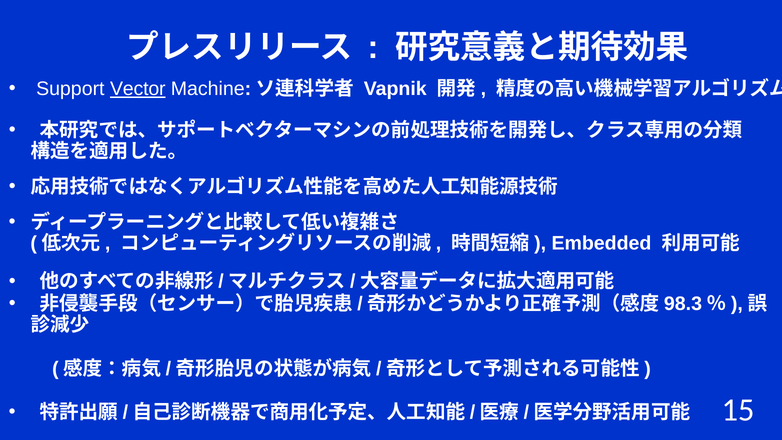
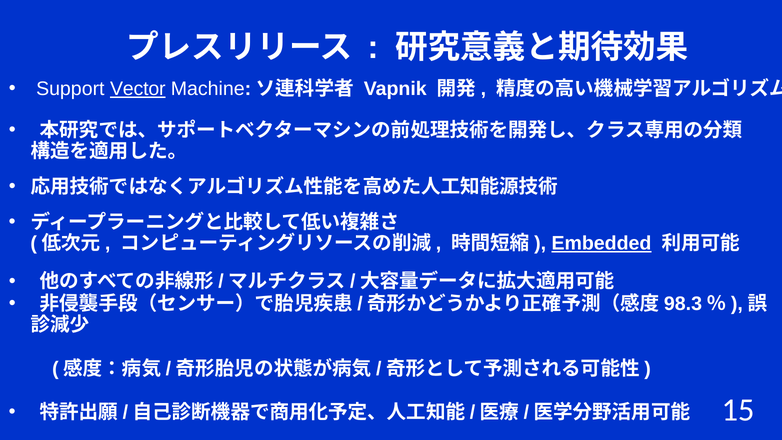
Embedded underline: none -> present (601, 243)
